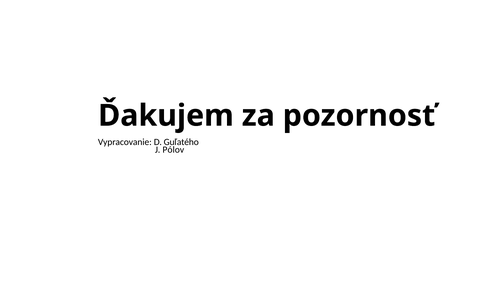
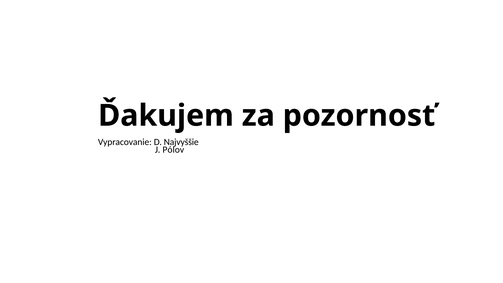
Guľatého: Guľatého -> Najvyššie (181, 142)
